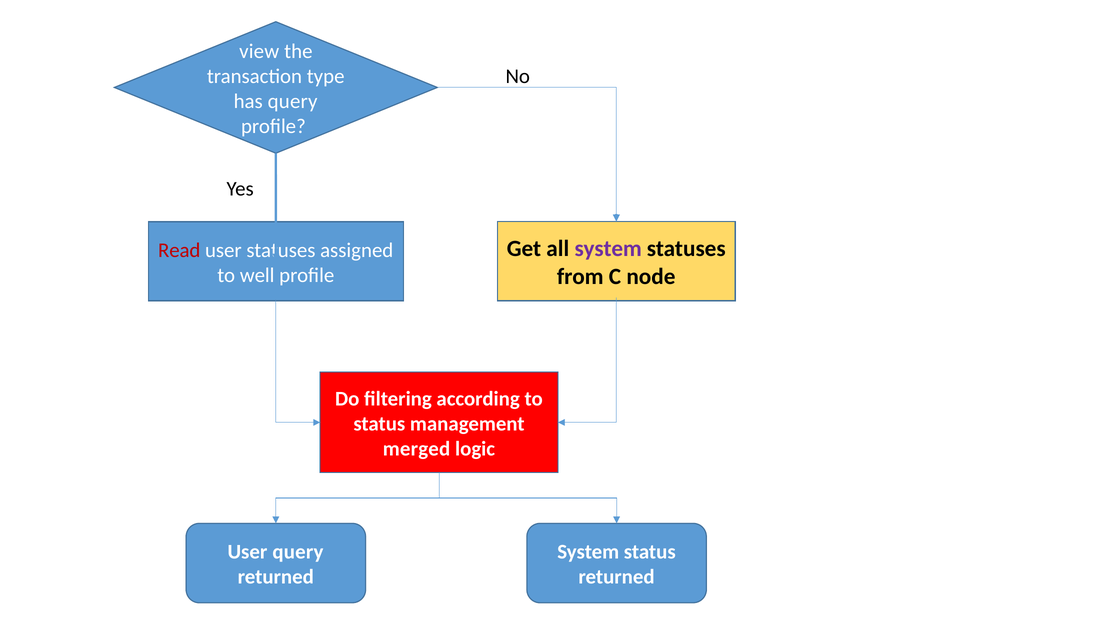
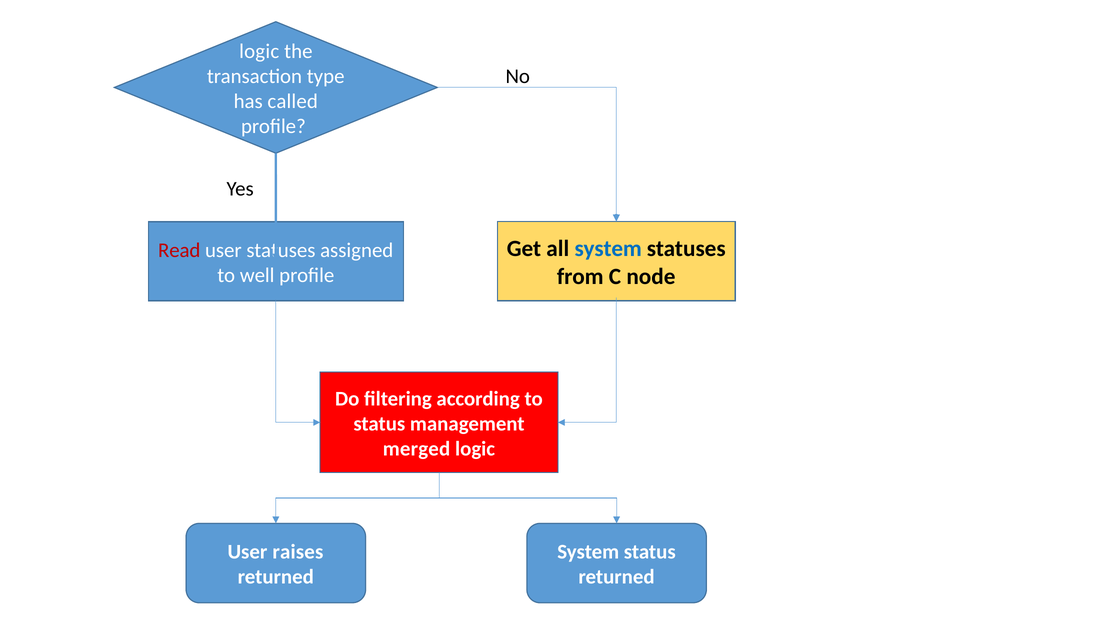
view: view -> logic (259, 51)
has query: query -> called (293, 101)
system colour: purple -> blue (608, 249)
User query: query -> raises (298, 552)
